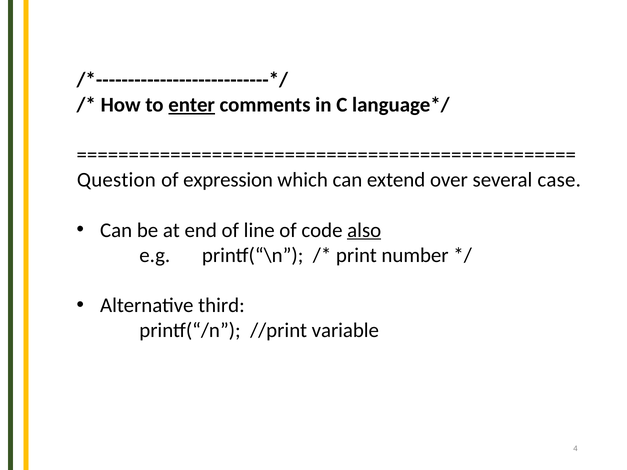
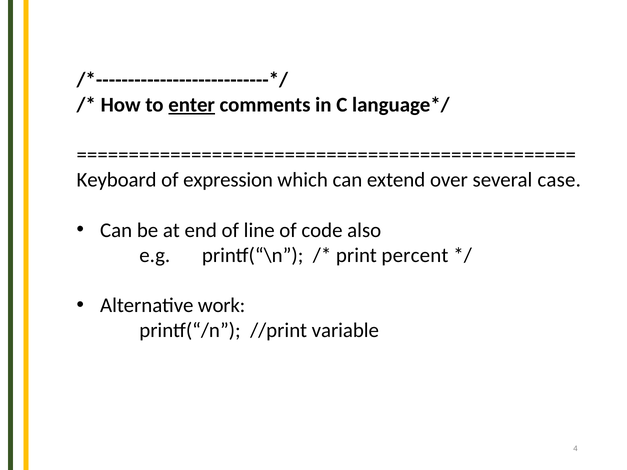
Question: Question -> Keyboard (117, 180)
also underline: present -> none (364, 230)
number: number -> percent (415, 255)
third: third -> work (222, 305)
